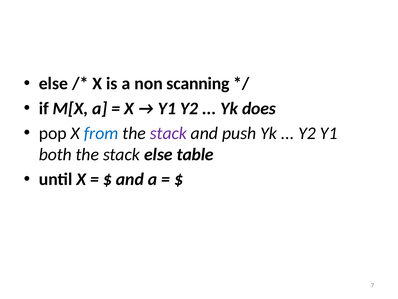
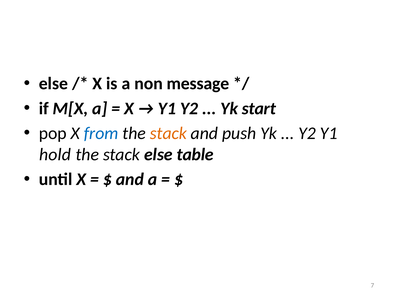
scanning: scanning -> message (198, 83)
does: does -> start (259, 108)
stack colour: purple -> orange (168, 133)
both: both -> hold (55, 154)
